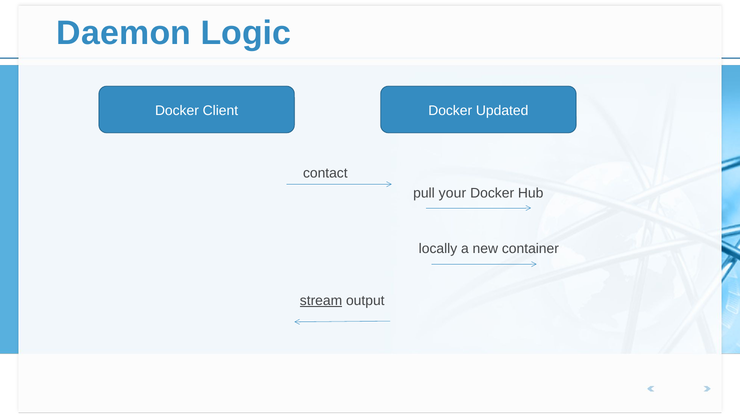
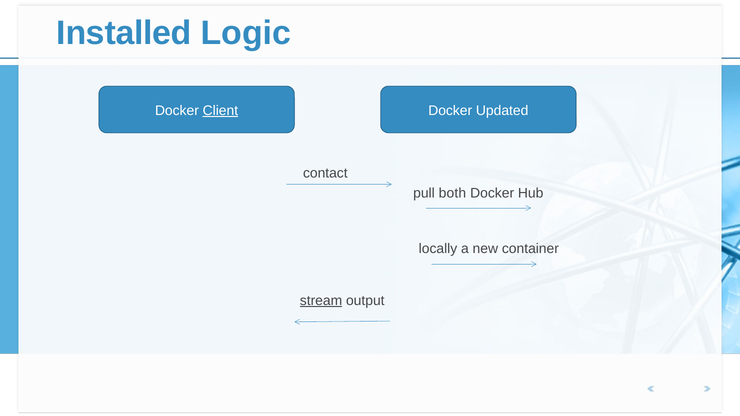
Daemon: Daemon -> Installed (124, 33)
Client underline: none -> present (220, 111)
your: your -> both (452, 193)
